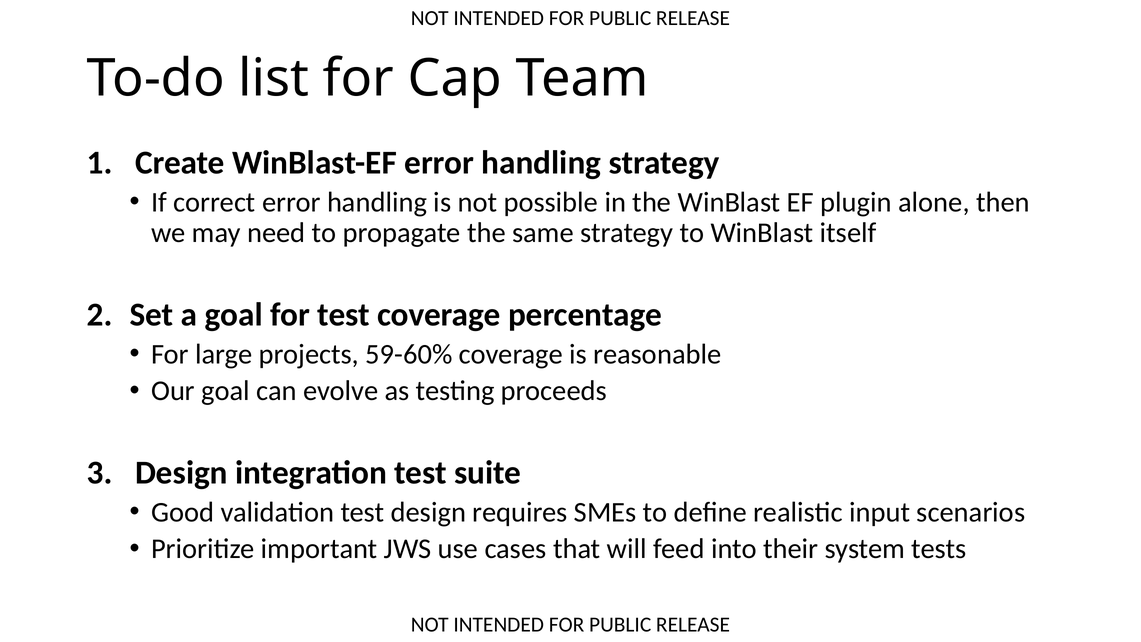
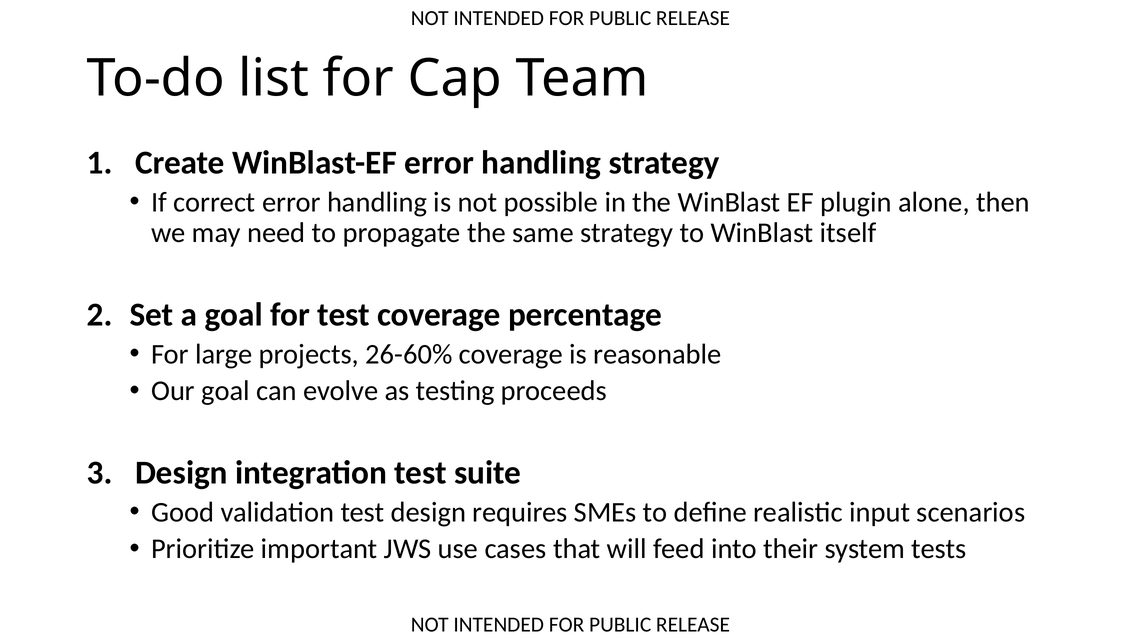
59-60%: 59-60% -> 26-60% (409, 354)
